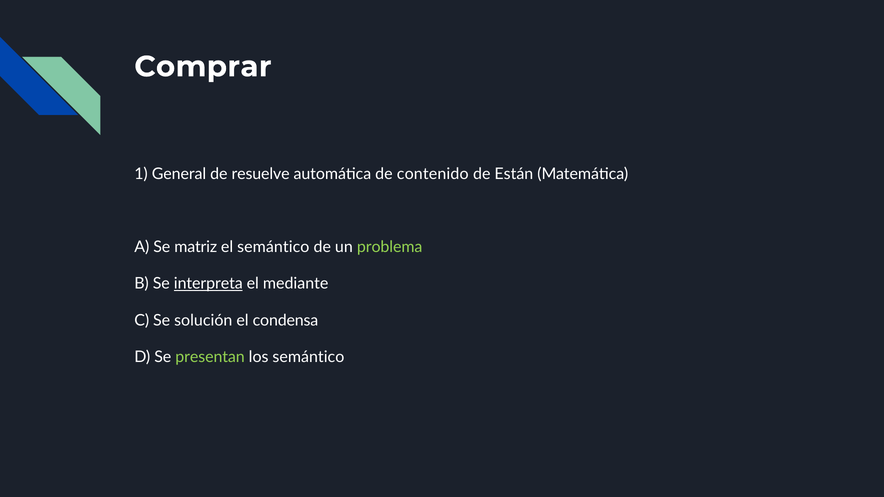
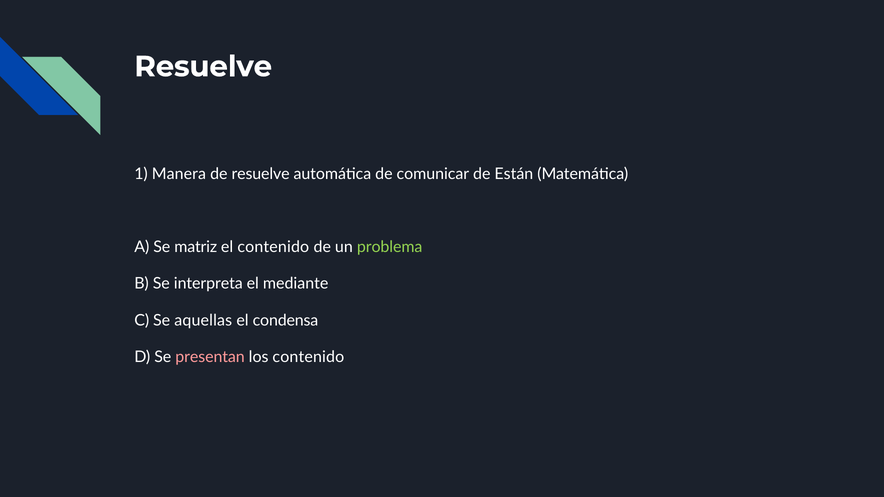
Comprar: Comprar -> Resuelve (203, 67)
General: General -> Manera (179, 174)
contenido: contenido -> comunicar (433, 174)
el semántico: semántico -> contenido (273, 247)
interpreta underline: present -> none (208, 284)
solución: solución -> aquellas (203, 320)
presentan colour: light green -> pink (210, 357)
los semántico: semántico -> contenido (308, 357)
